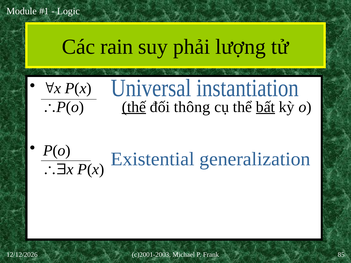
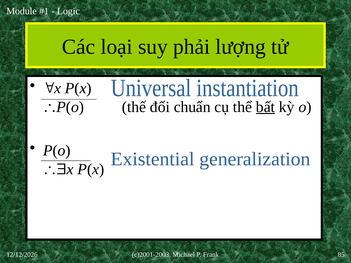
rain: rain -> loại (117, 47)
thế underline: present -> none (134, 107)
thông: thông -> chuẩn (192, 107)
